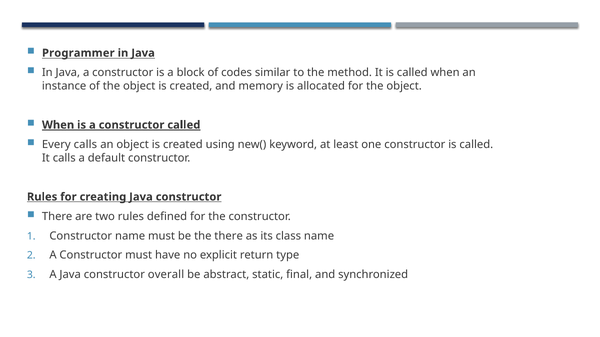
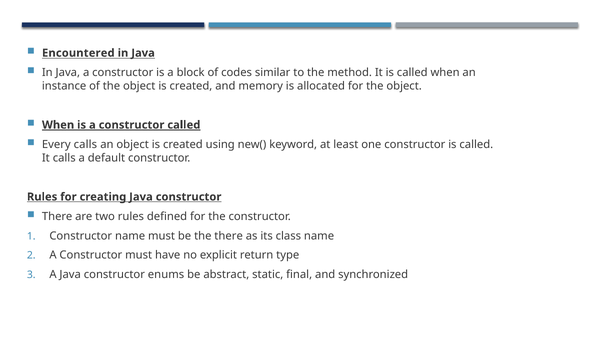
Programmer: Programmer -> Encountered (78, 53)
overall: overall -> enums (166, 275)
